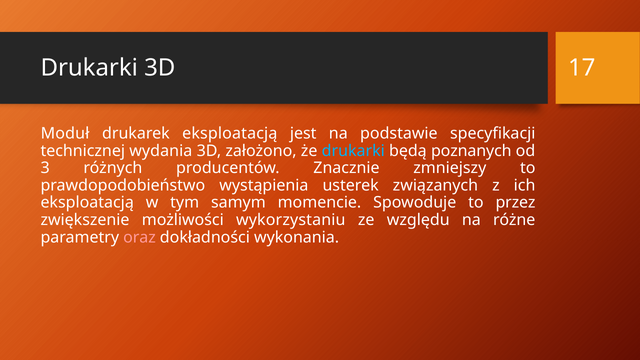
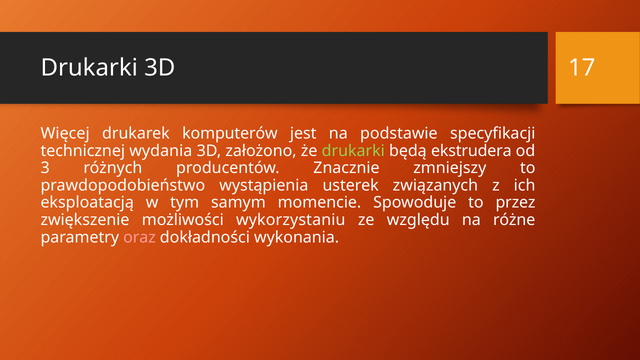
Moduł: Moduł -> Więcej (65, 134)
drukarek eksploatacją: eksploatacją -> komputerów (230, 134)
drukarki colour: light blue -> light green (353, 151)
poznanych: poznanych -> ekstrudera (471, 151)
